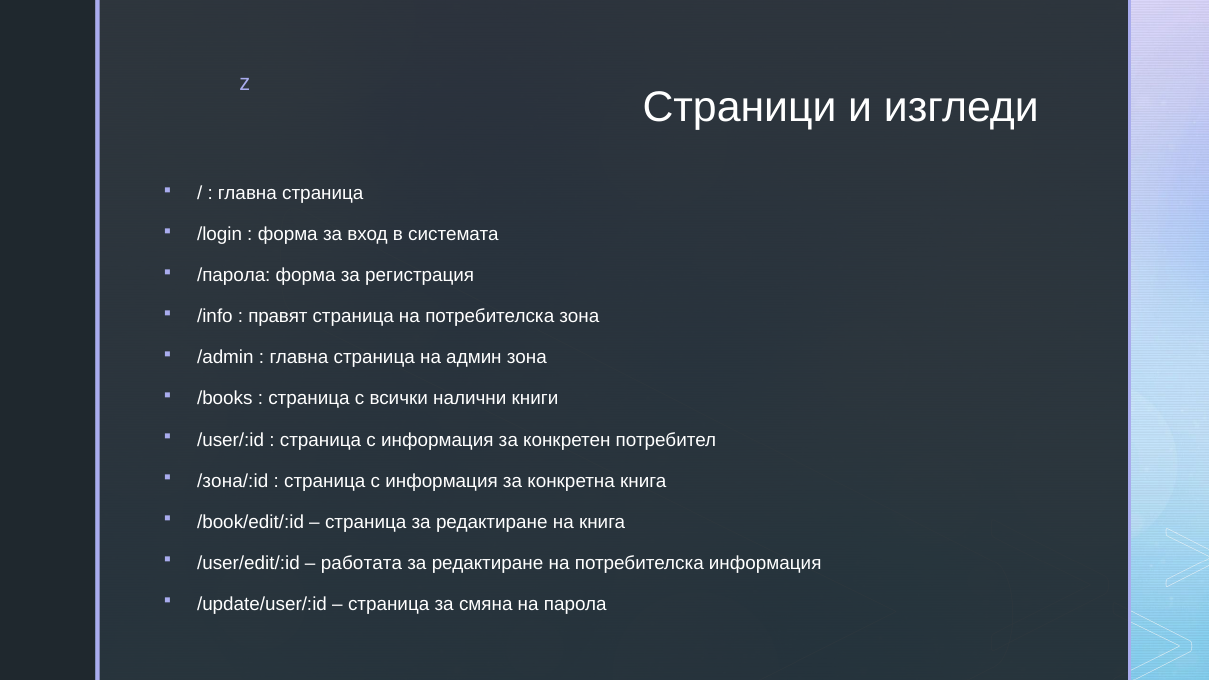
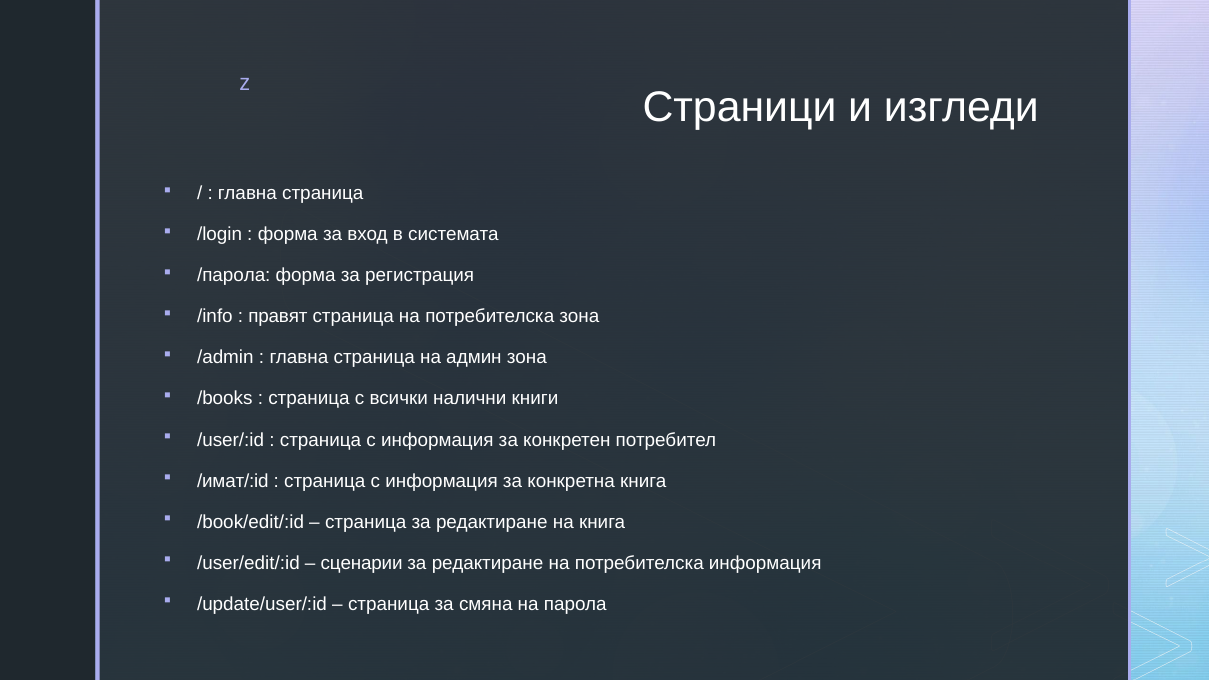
/зона/:id: /зона/:id -> /имат/:id (233, 481)
работата: работата -> сценарии (362, 563)
